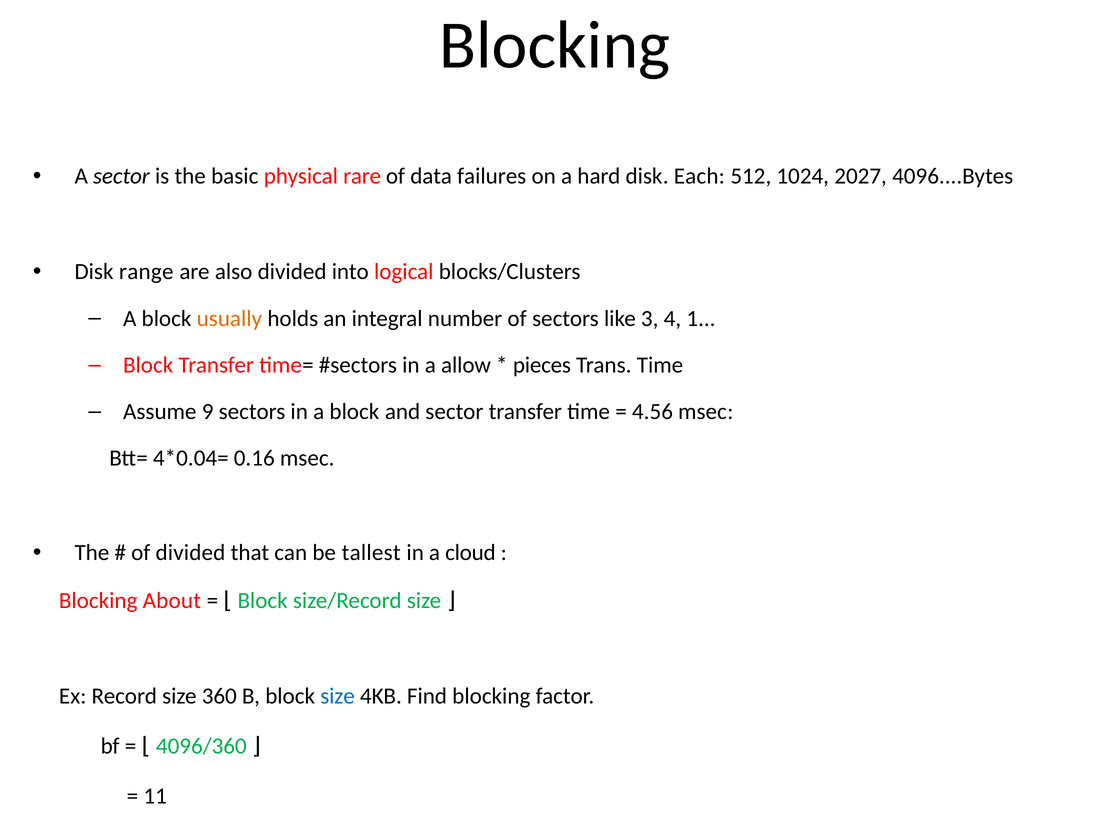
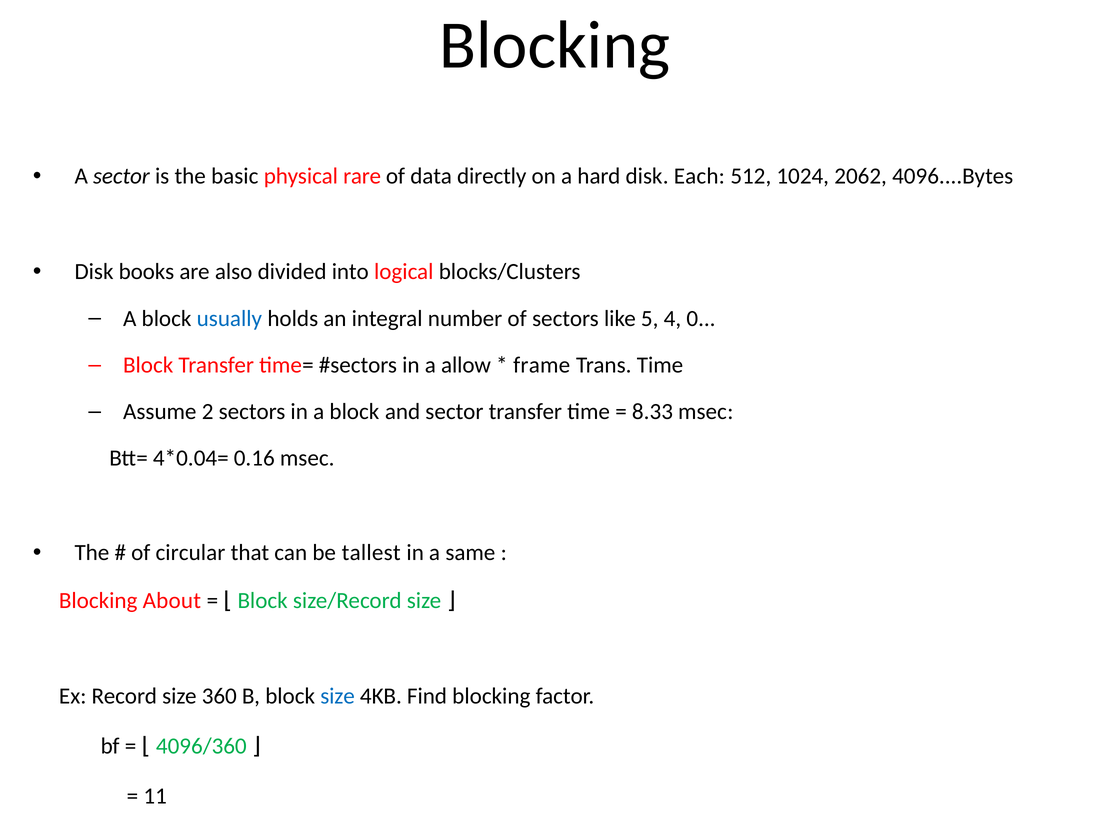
failures: failures -> directly (492, 176)
2027: 2027 -> 2062 (861, 176)
range: range -> books (146, 272)
usually colour: orange -> blue (229, 318)
3: 3 -> 5 (650, 318)
1: 1 -> 0 (701, 318)
pieces: pieces -> frame (542, 365)
9: 9 -> 2 (208, 411)
4.56: 4.56 -> 8.33 (652, 411)
of divided: divided -> circular (190, 552)
cloud: cloud -> same (470, 552)
